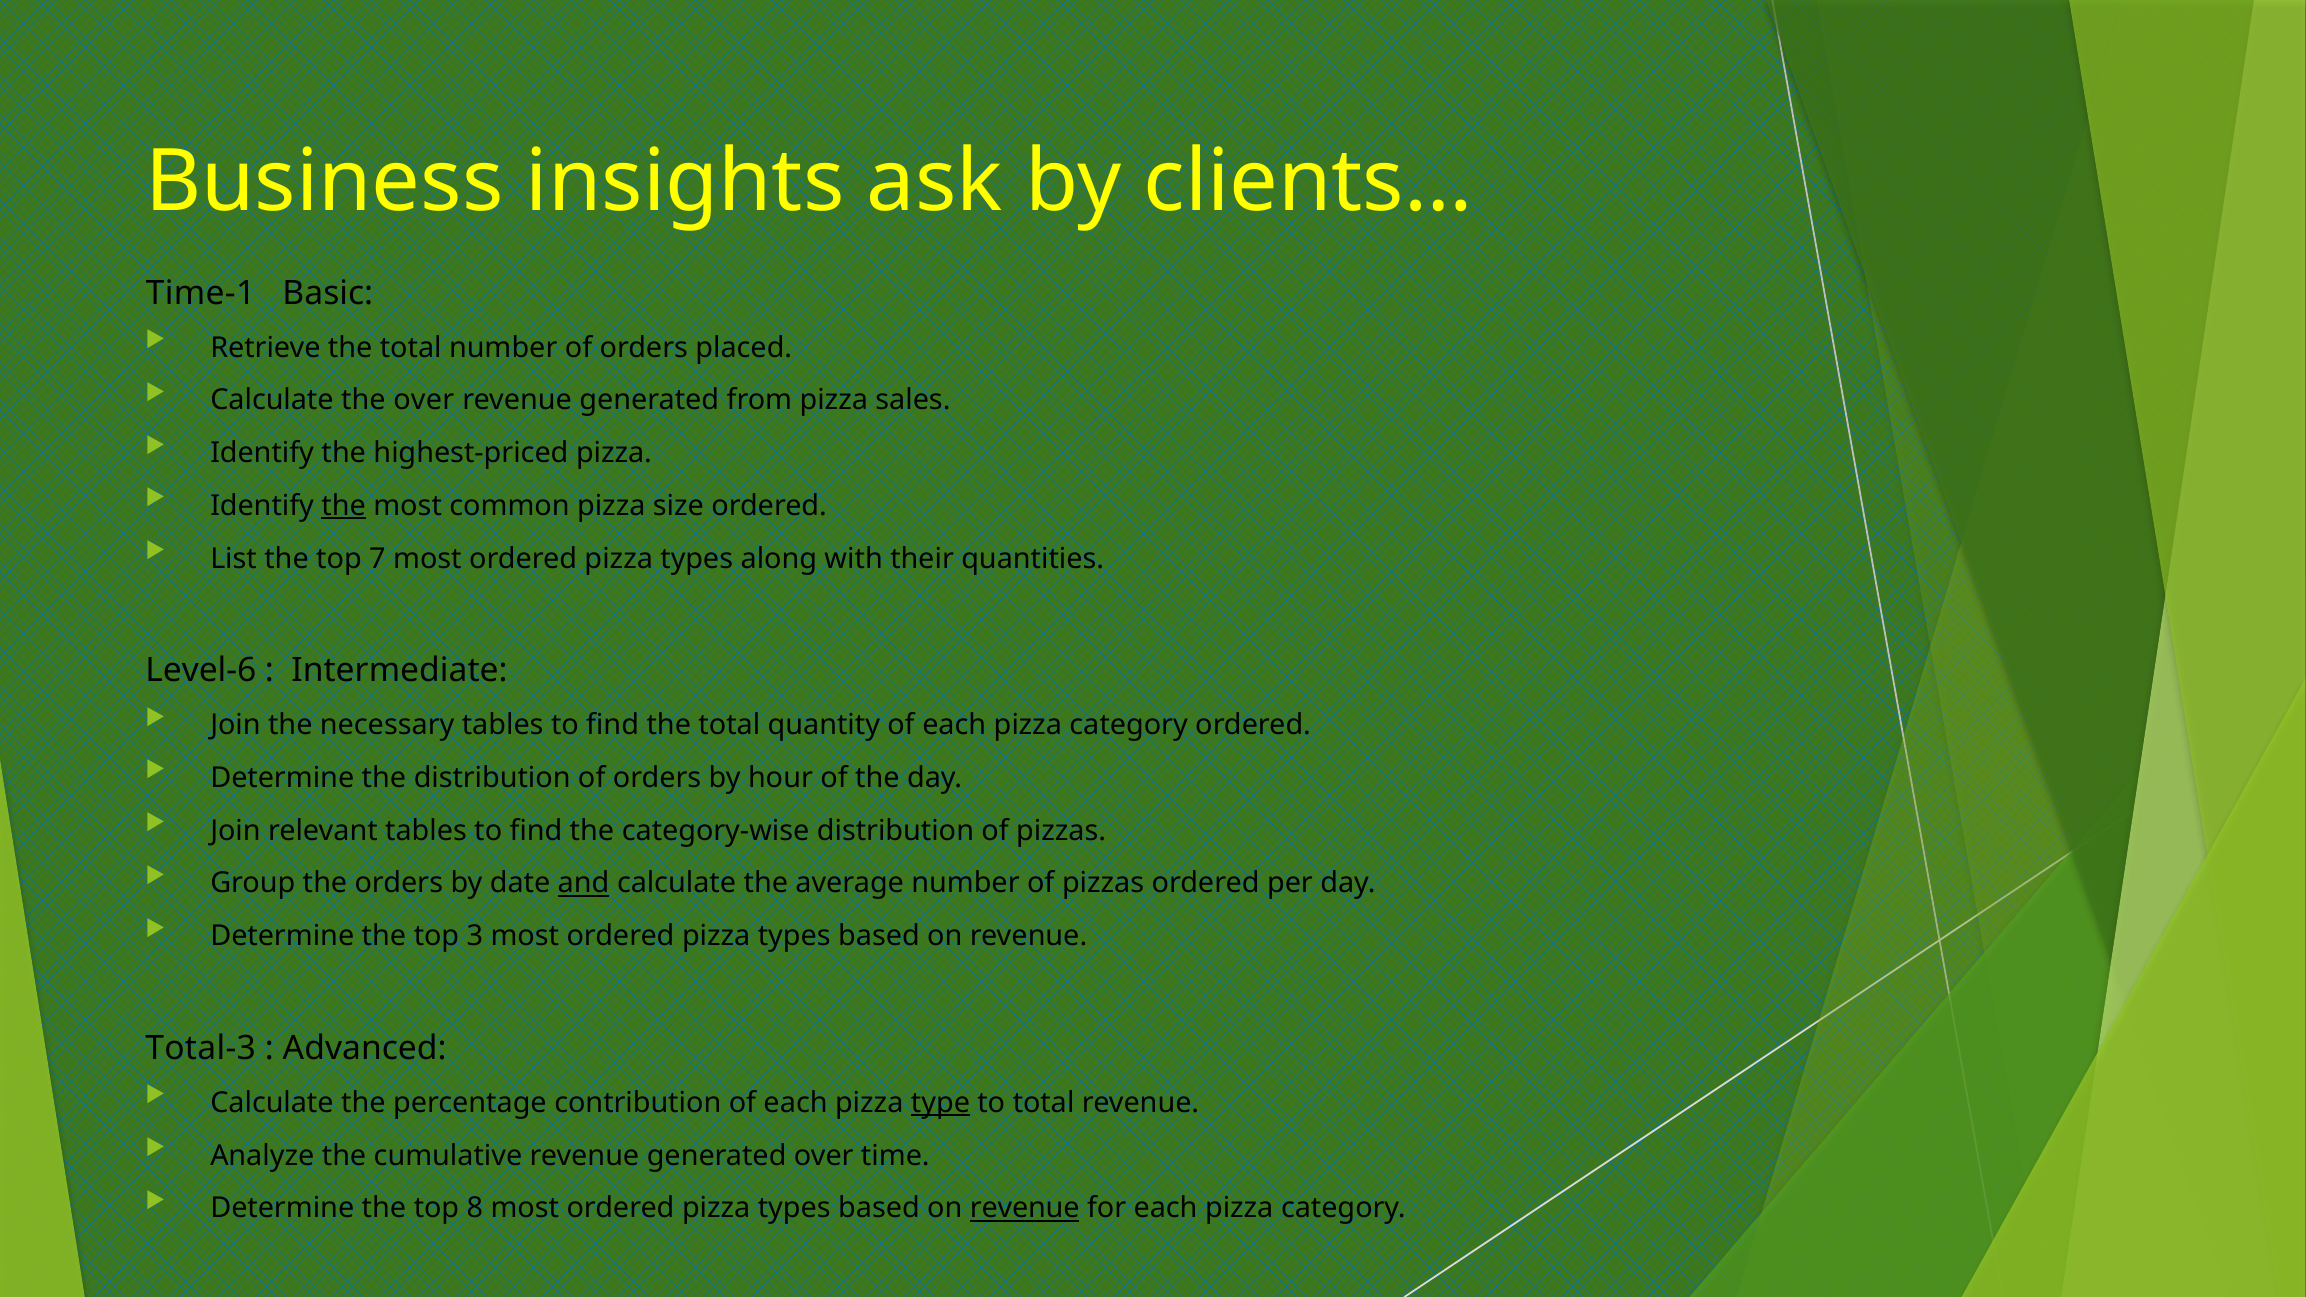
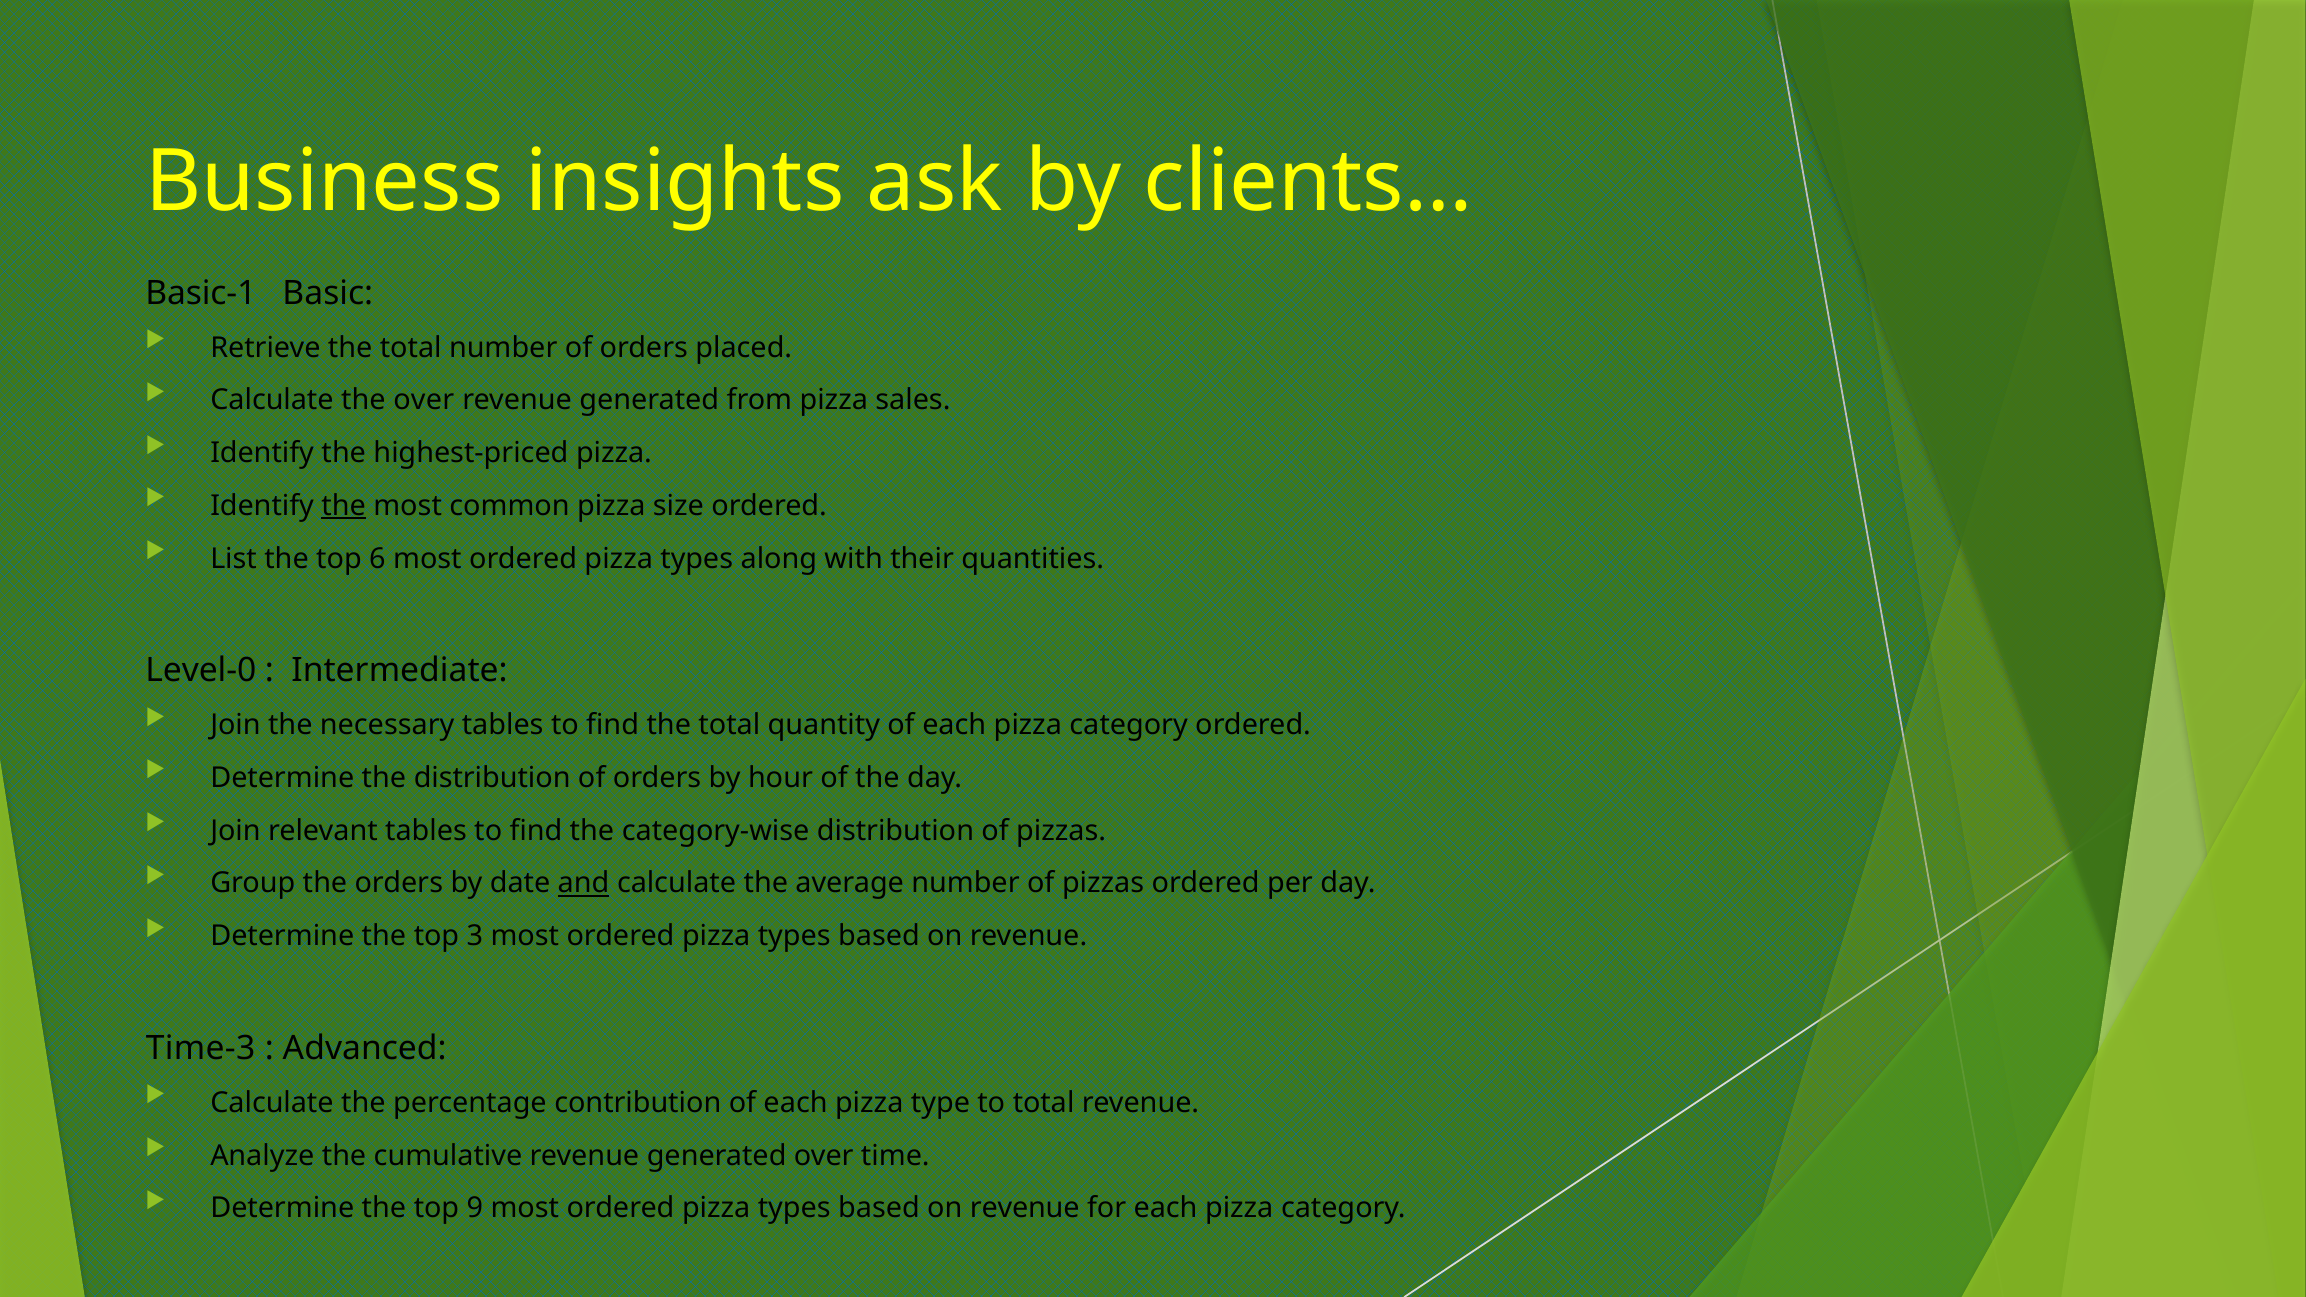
Time-1: Time-1 -> Basic-1 (201, 293)
7: 7 -> 6 (377, 559)
Level-6: Level-6 -> Level-0 (201, 671)
Total-3: Total-3 -> Time-3 (201, 1048)
type underline: present -> none (940, 1103)
8: 8 -> 9 (475, 1208)
revenue underline: present -> none (1025, 1208)
